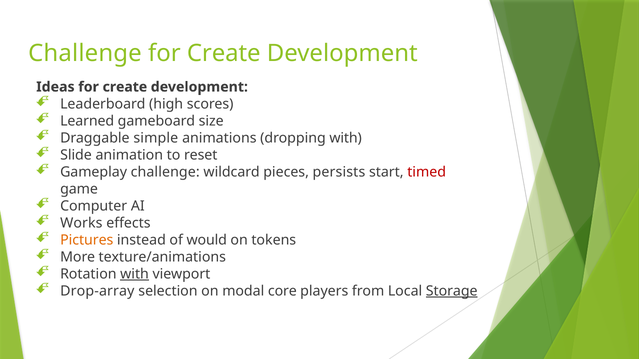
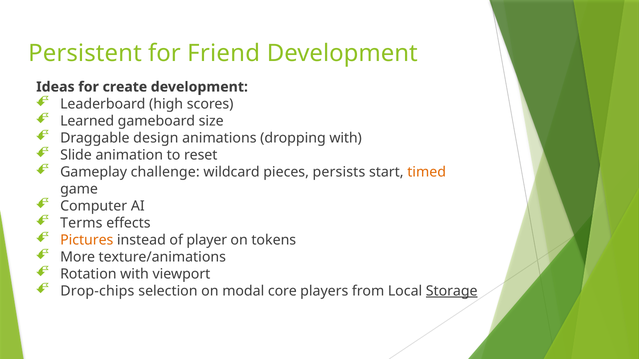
Challenge: Challenge -> Persistent (85, 54)
Create: Create -> Friend (224, 54)
simple: simple -> design (156, 138)
timed colour: red -> orange (427, 172)
Works: Works -> Terms (81, 223)
would: would -> player (207, 240)
with underline: present -> none (135, 274)
Drop-array: Drop-array -> Drop-chips (97, 291)
